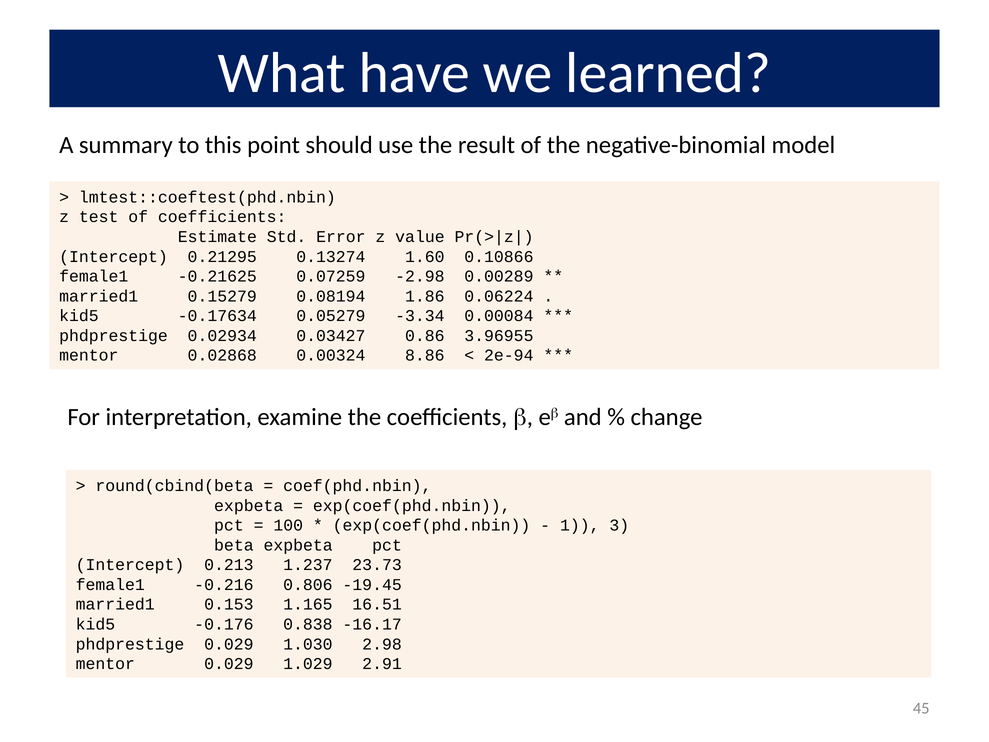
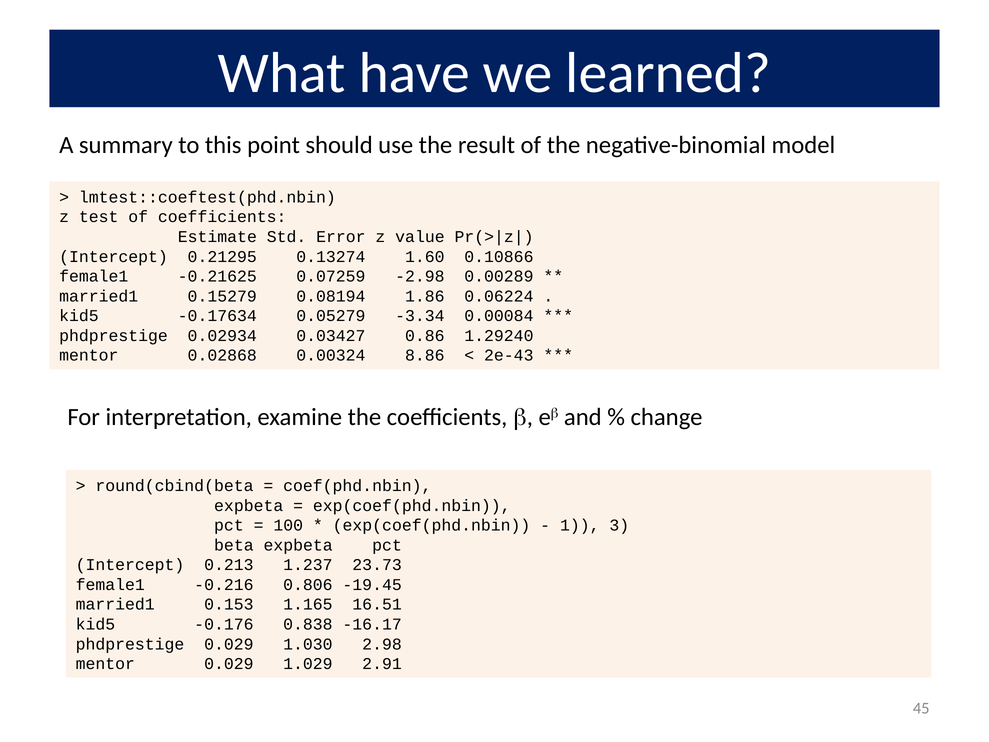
3.96955: 3.96955 -> 1.29240 (499, 336)
2e-94: 2e-94 -> 2e-43 (509, 355)
